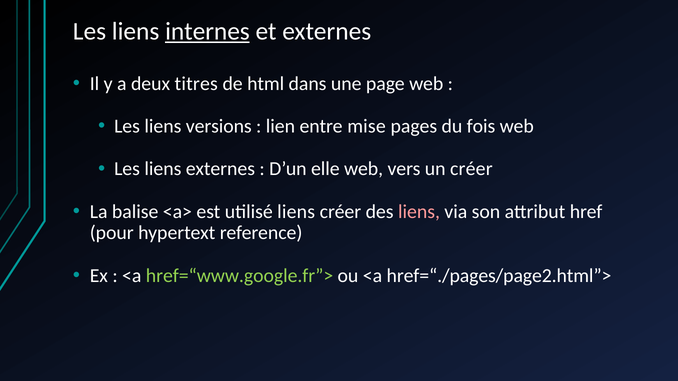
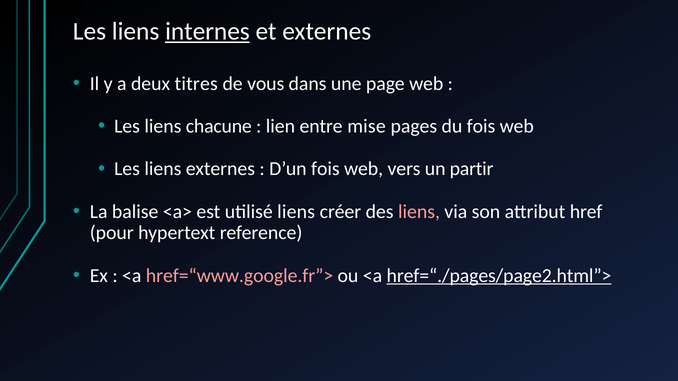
html: html -> vous (266, 84)
versions: versions -> chacune (219, 126)
D’un elle: elle -> fois (325, 169)
un créer: créer -> partir (472, 169)
href=“www.google.fr”> colour: light green -> pink (240, 276)
href=“./pages/page2.html”> underline: none -> present (499, 276)
